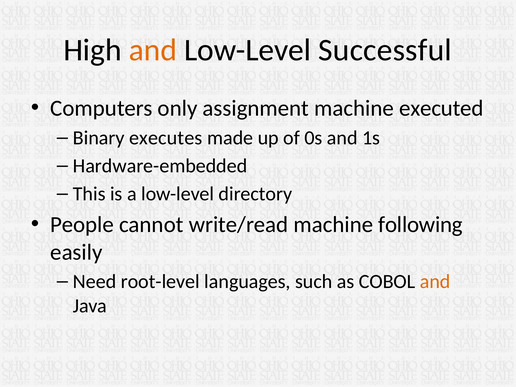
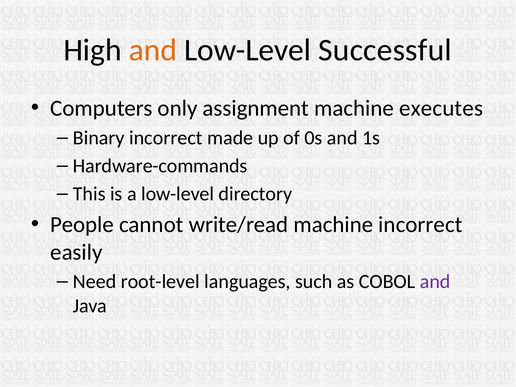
executed: executed -> executes (441, 108)
Binary executes: executes -> incorrect (166, 138)
Hardware-embedded: Hardware-embedded -> Hardware-commands (160, 166)
machine following: following -> incorrect (420, 225)
and colour: orange -> purple (435, 282)
